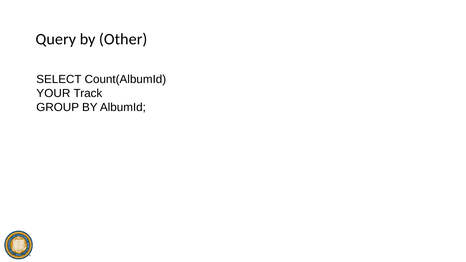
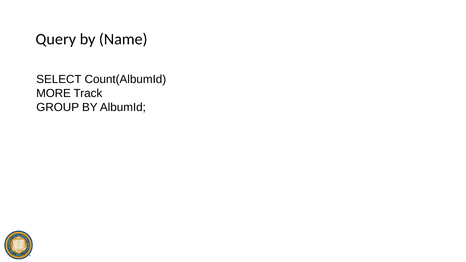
Other: Other -> Name (123, 39)
YOUR: YOUR -> MORE (54, 93)
